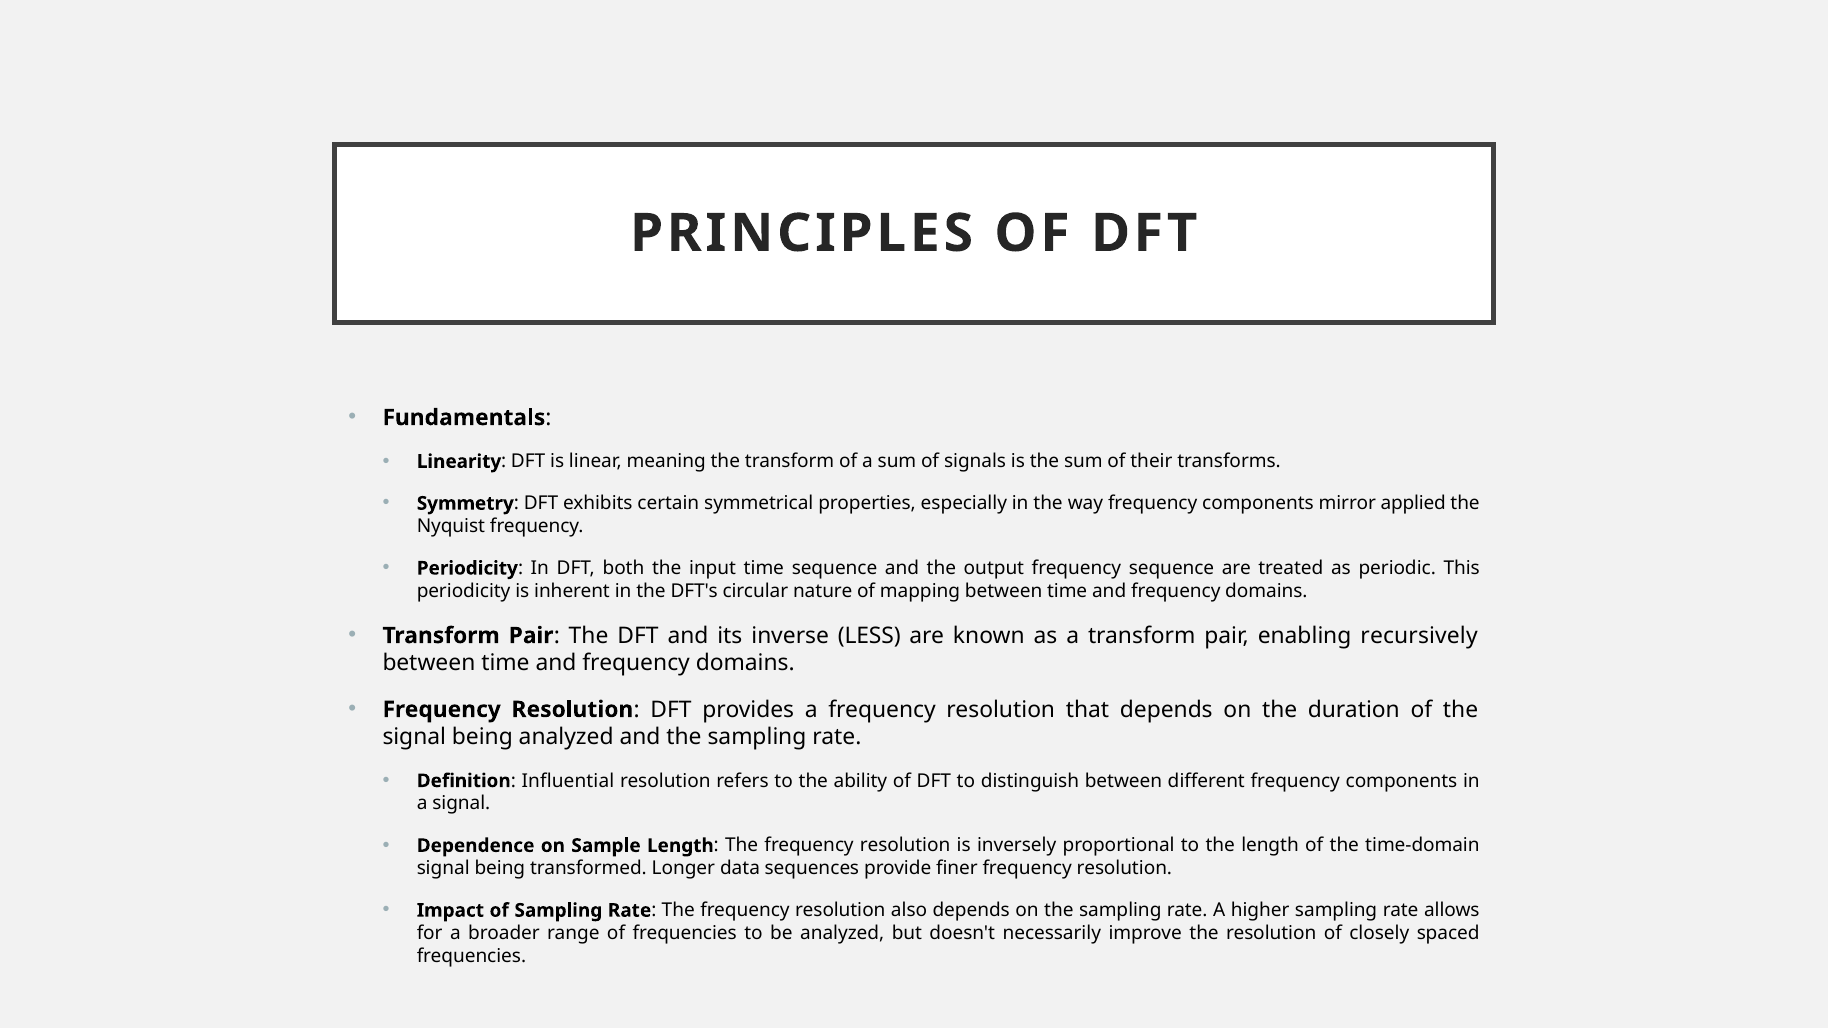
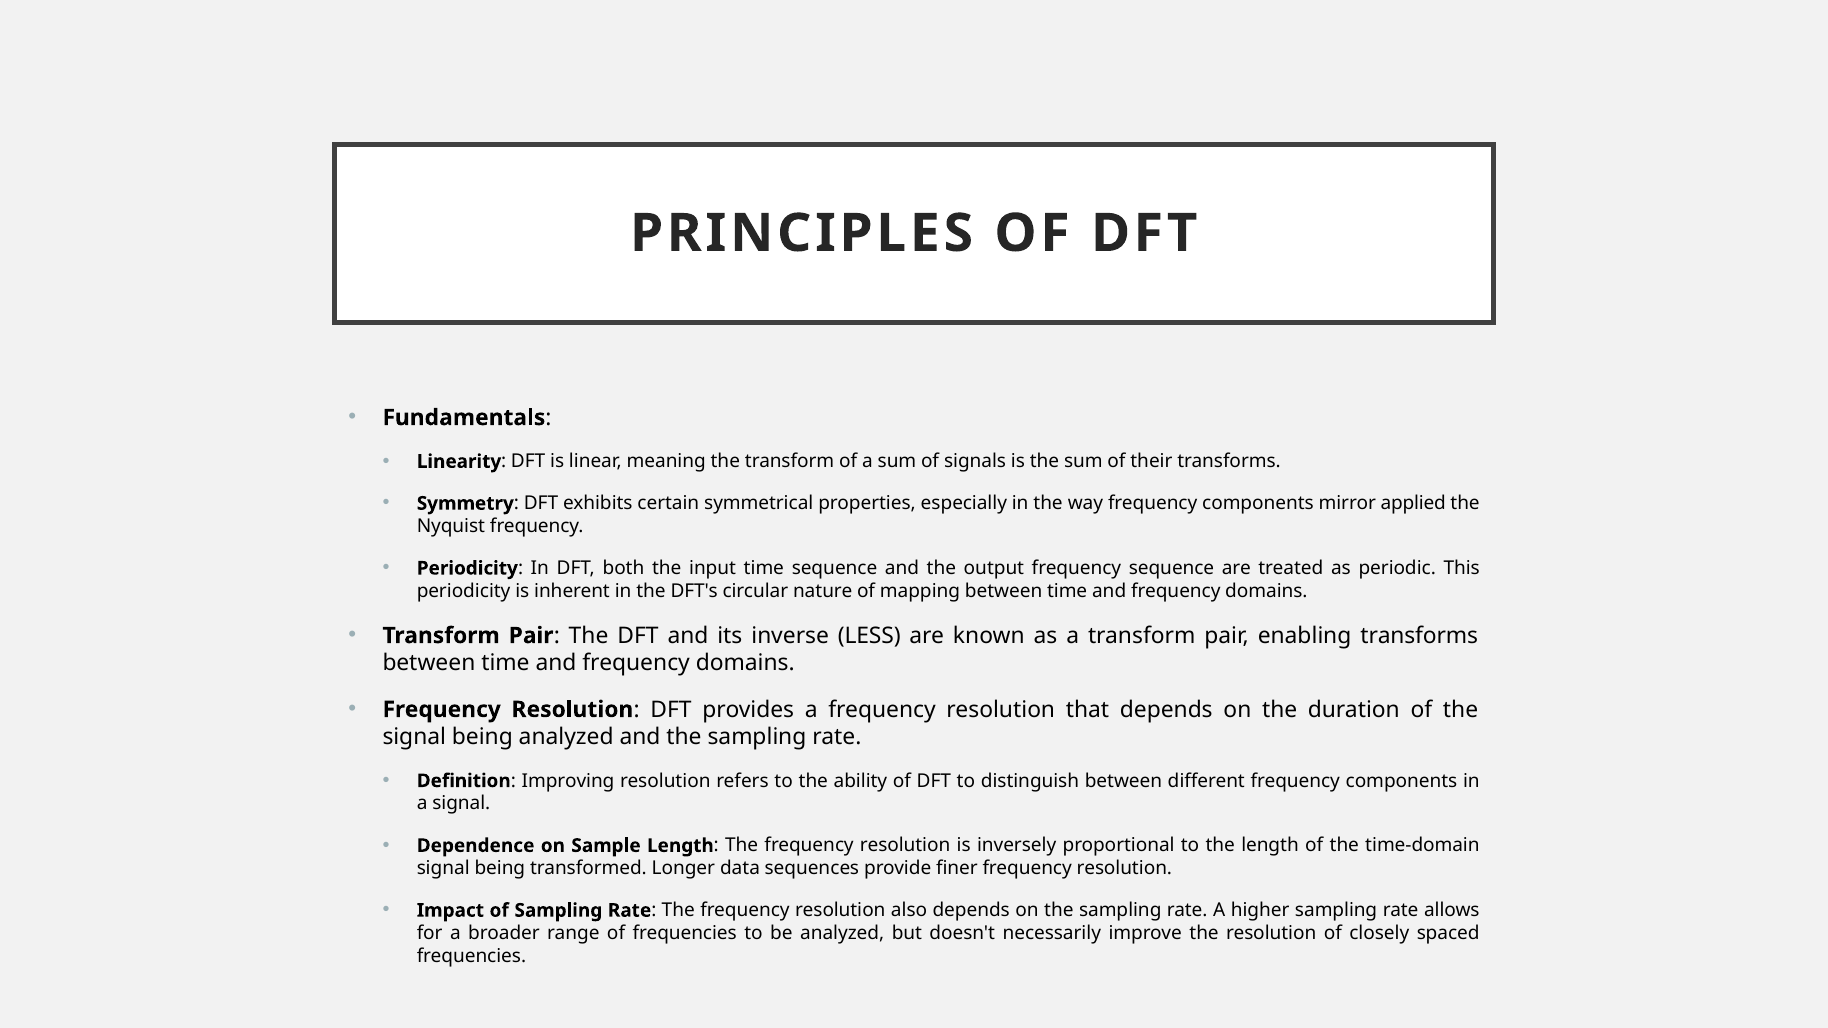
enabling recursively: recursively -> transforms (1419, 636)
Influential: Influential -> Improving (568, 781)
